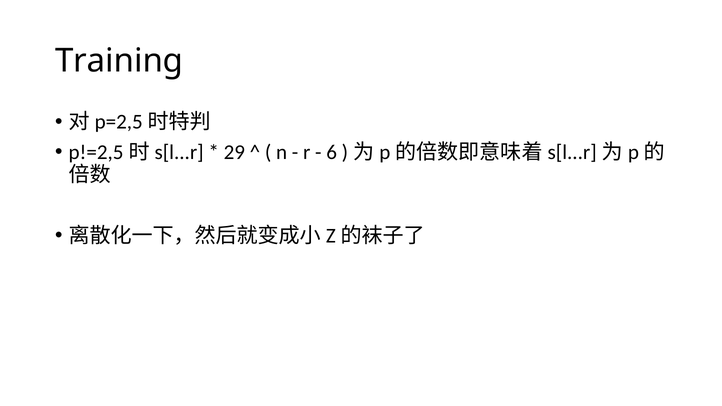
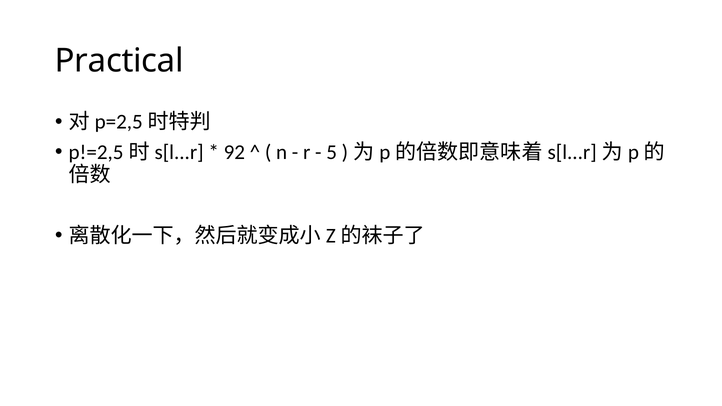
Training: Training -> Practical (119, 61)
29: 29 -> 92 (234, 152)
6: 6 -> 5 (332, 152)
